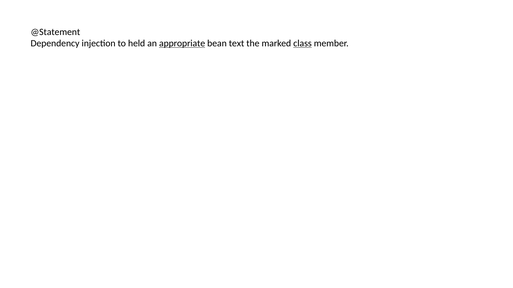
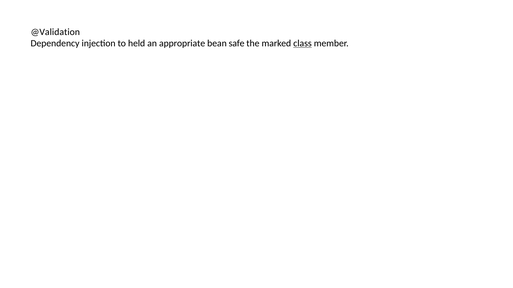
@Statement: @Statement -> @Validation (55, 32)
appropriate underline: present -> none (182, 43)
text: text -> safe (237, 43)
